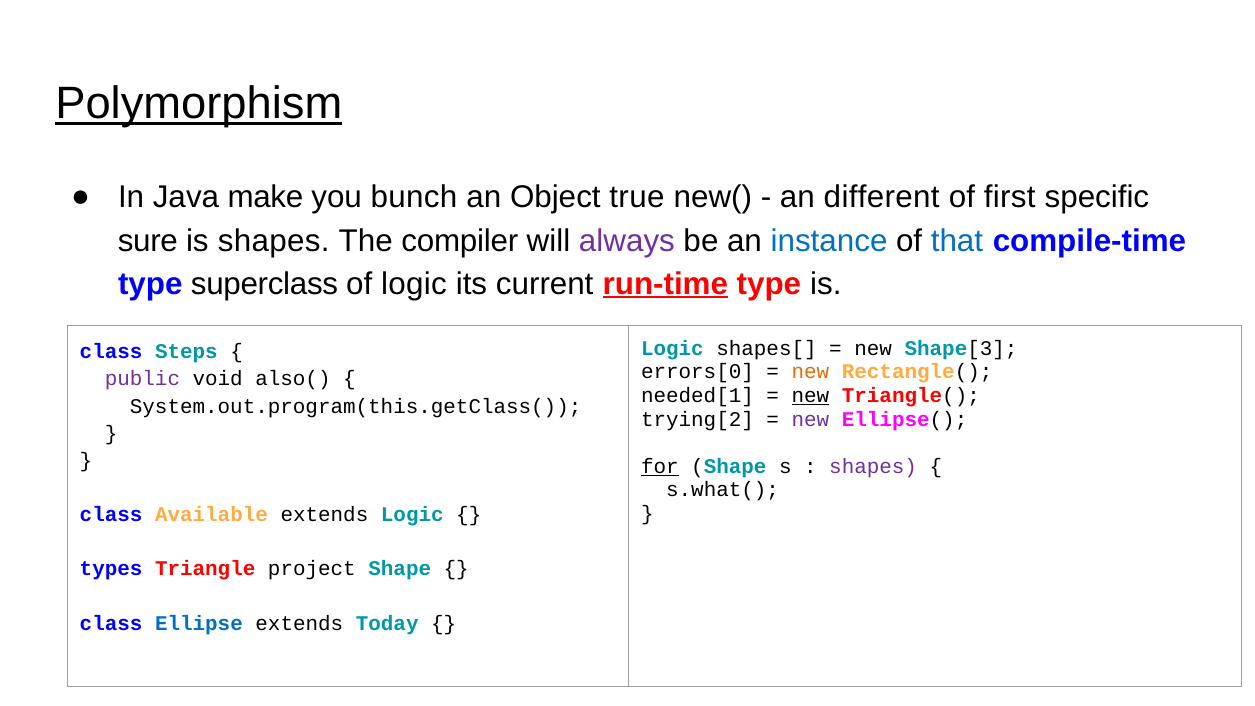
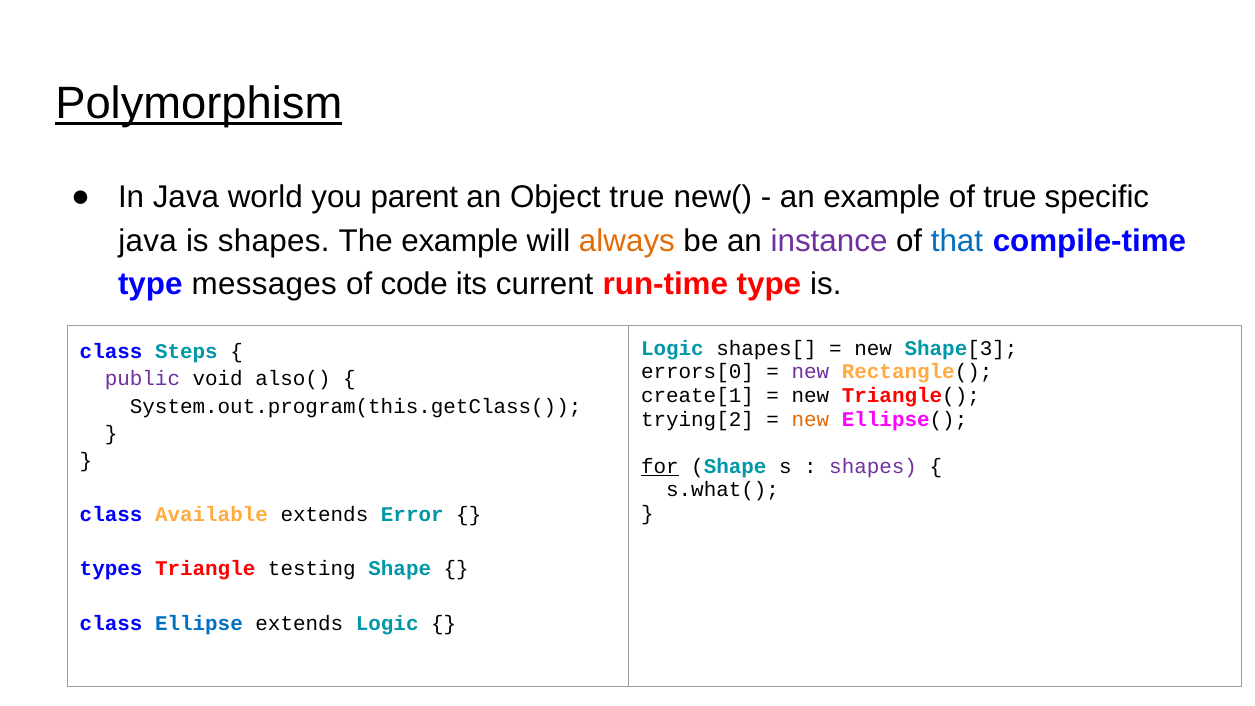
make: make -> world (265, 197)
bunch: bunch -> parent (414, 197)
an different: different -> example (882, 197)
of first: first -> true (1010, 197)
sure: sure -> java (148, 241)
The compiler: compiler -> example (460, 241)
always colour: purple -> orange (627, 241)
instance colour: blue -> purple (829, 241)
superclass: superclass -> messages (264, 284)
of logic: logic -> code (414, 284)
run-time underline: present -> none (665, 284)
new colour: orange -> purple (810, 372)
needed[1: needed[1 -> create[1 (697, 396)
new underline: present -> none (810, 396)
new colour: purple -> orange (810, 419)
extends Logic: Logic -> Error (412, 515)
project: project -> testing (312, 569)
extends Today: Today -> Logic (387, 623)
